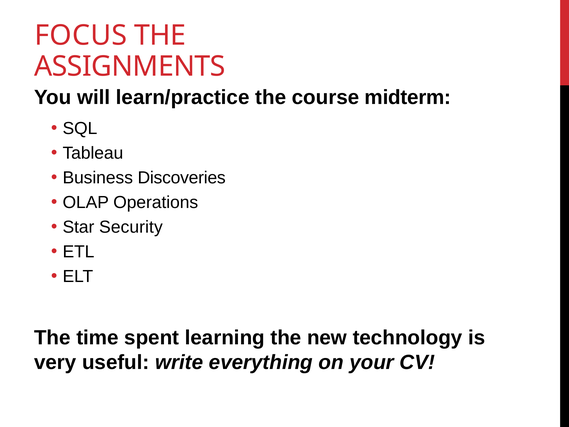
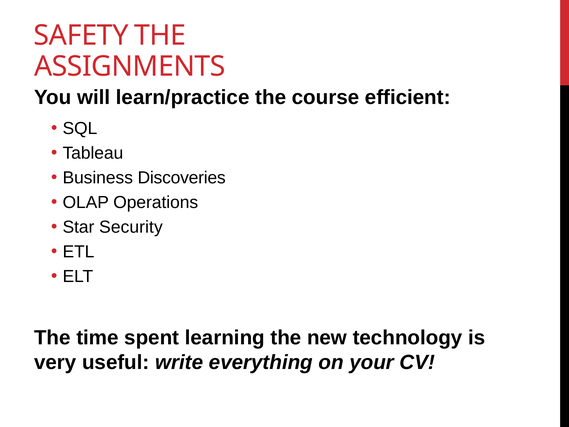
FOCUS: FOCUS -> SAFETY (81, 36)
midterm: midterm -> efficient (408, 97)
